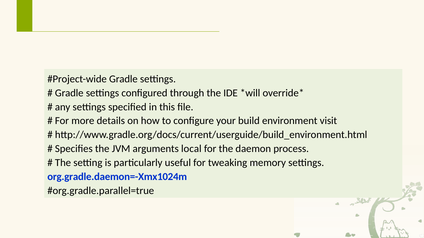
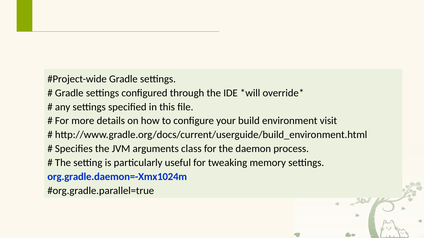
local: local -> class (191, 149)
